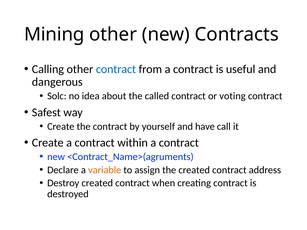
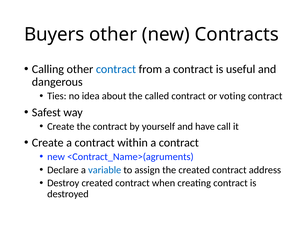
Mining: Mining -> Buyers (54, 34)
Solc: Solc -> Ties (57, 96)
variable colour: orange -> blue (105, 170)
